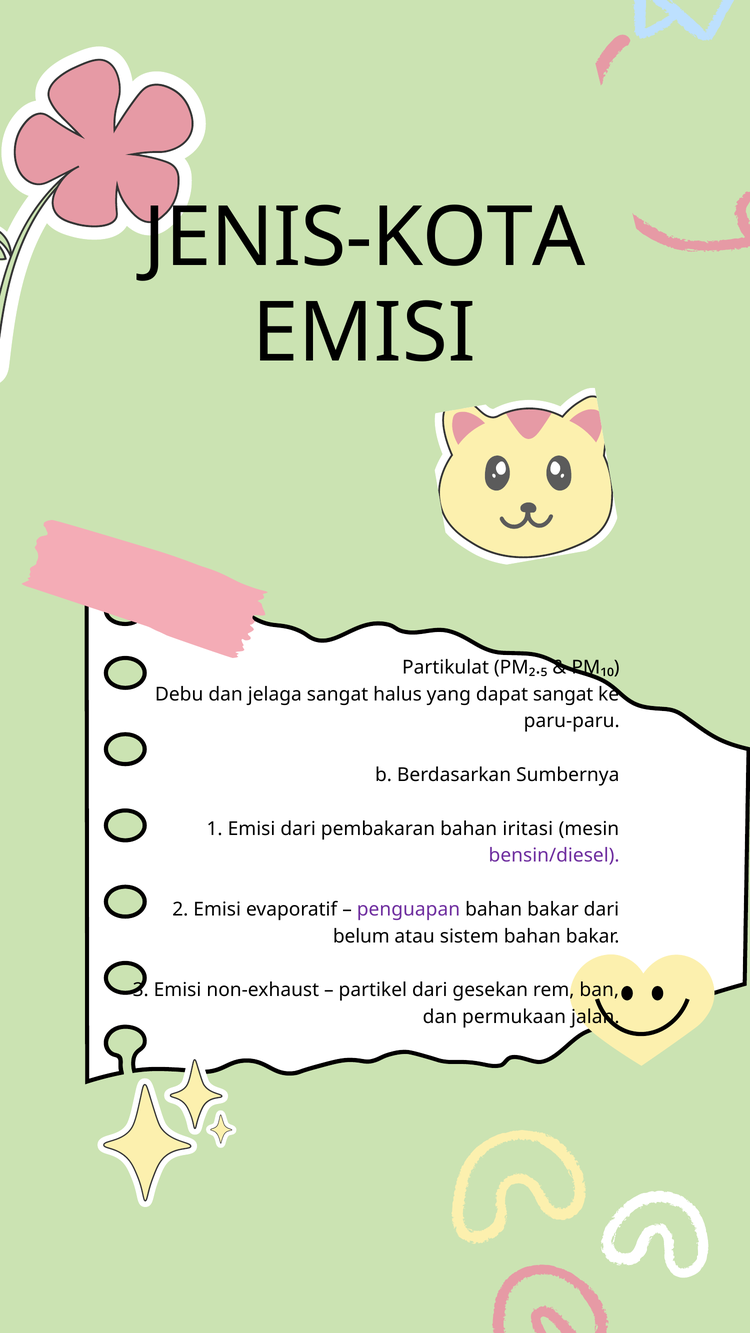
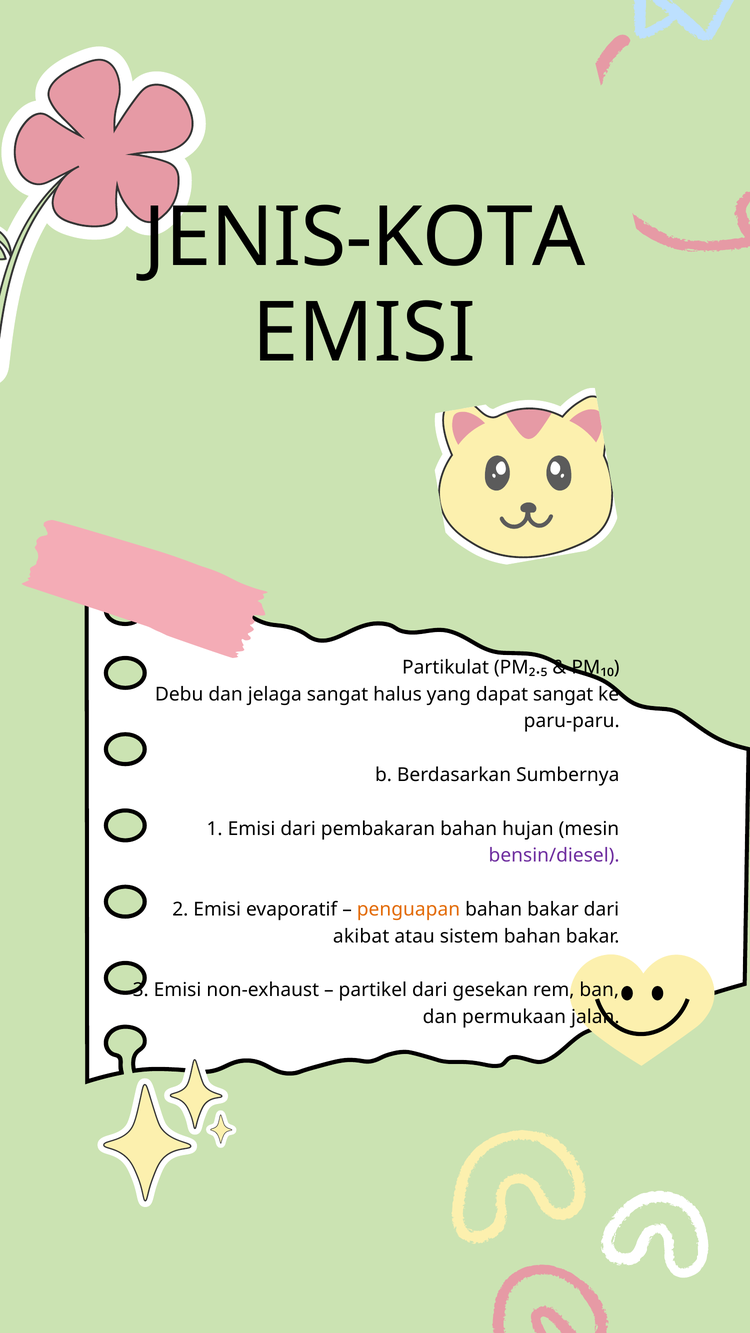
iritasi: iritasi -> hujan (528, 829)
penguapan colour: purple -> orange (408, 910)
belum: belum -> akibat (361, 937)
